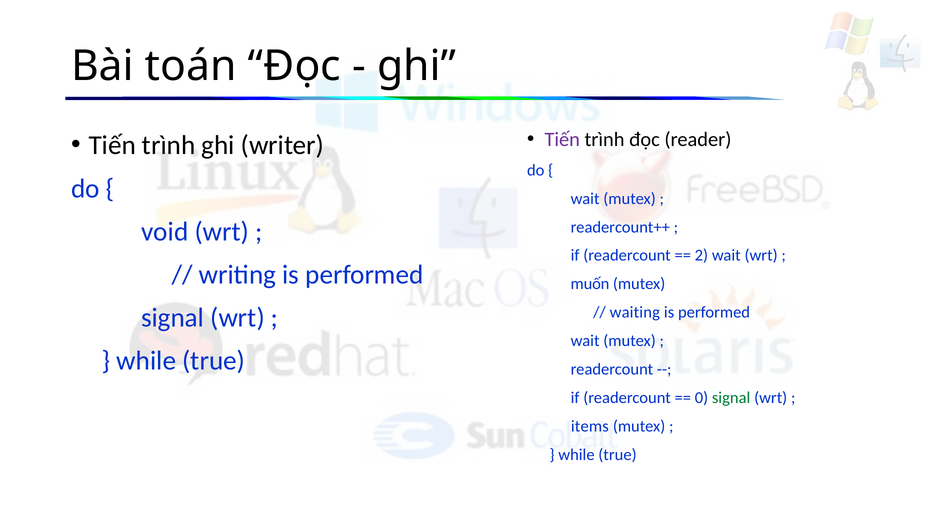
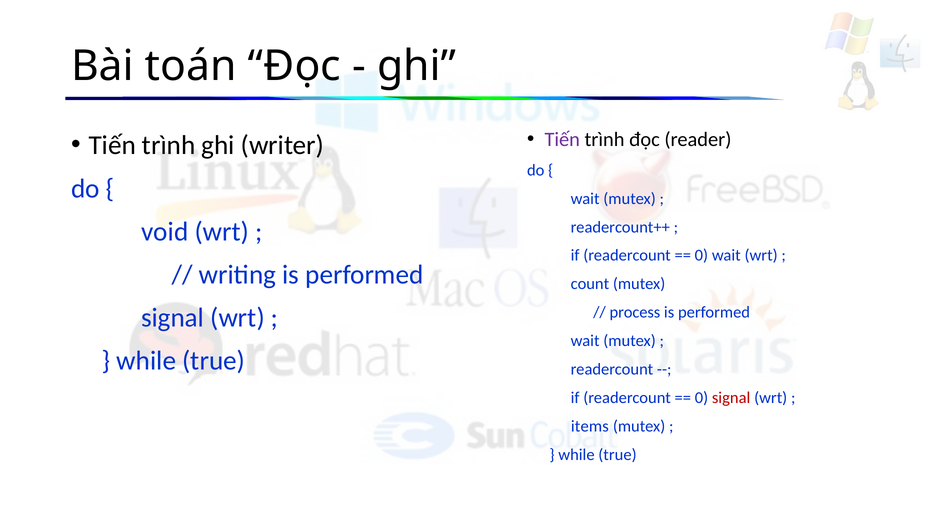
2: 2 -> 0 (701, 255)
muốn: muốn -> count (590, 284)
waiting: waiting -> process (635, 312)
signal colour: green -> red (731, 398)
